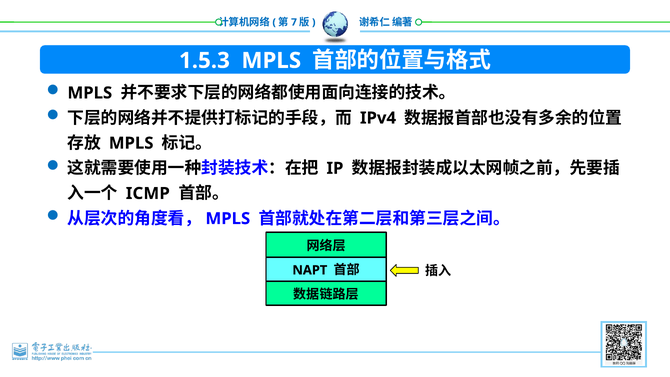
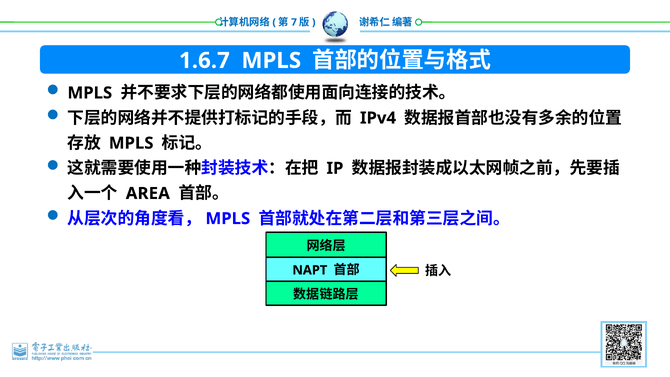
1.5.3: 1.5.3 -> 1.6.7 (204, 60)
ICMP: ICMP -> AREA (148, 193)
